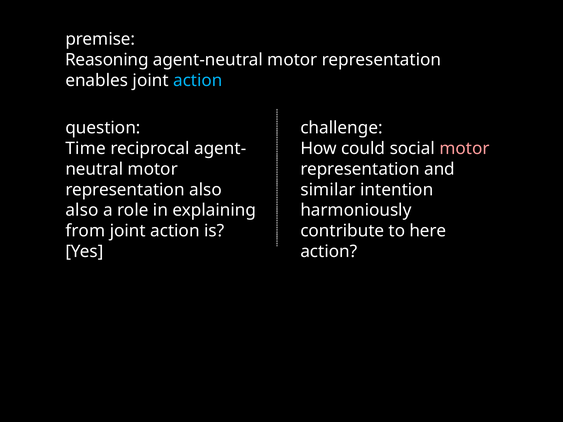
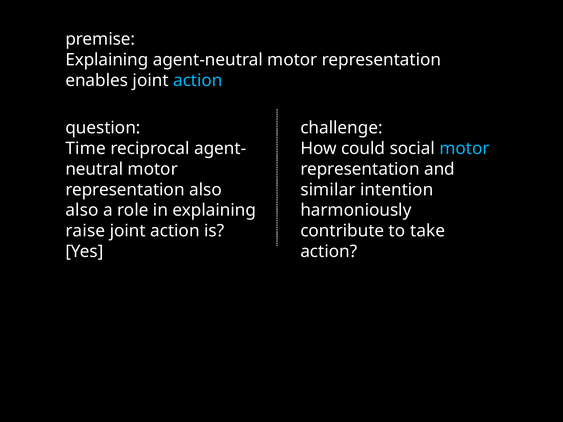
Reasoning: Reasoning -> Explaining (107, 60)
motor colour: pink -> light blue (464, 149)
from: from -> raise (85, 231)
here: here -> take (428, 231)
